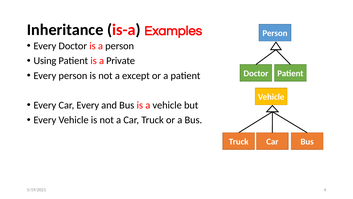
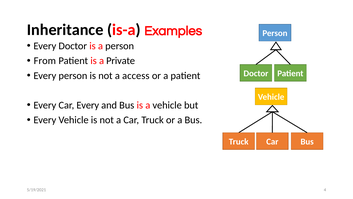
Using: Using -> From (45, 61)
except: except -> access (136, 75)
